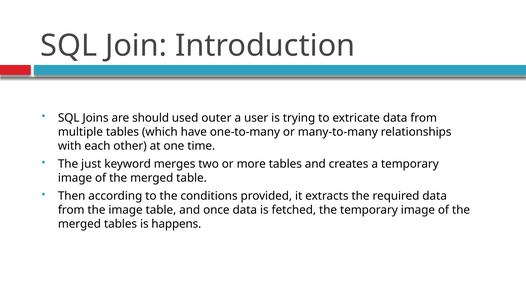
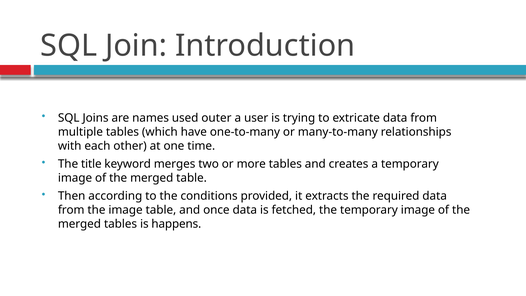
should: should -> names (151, 118)
just: just -> title (91, 164)
